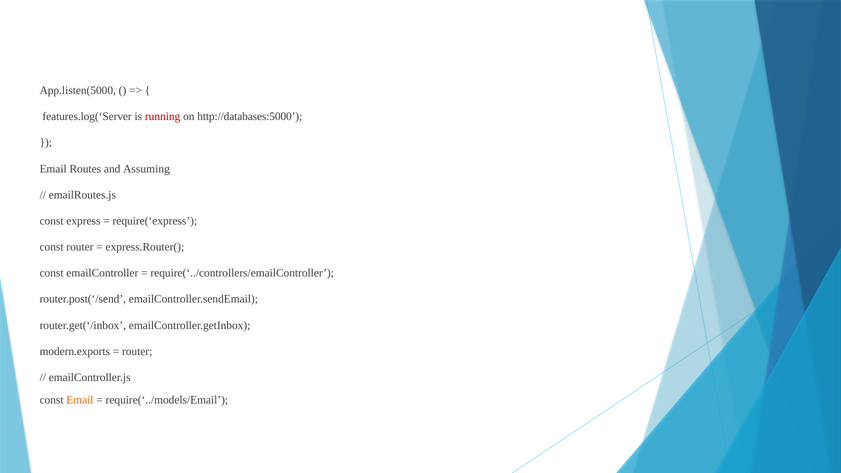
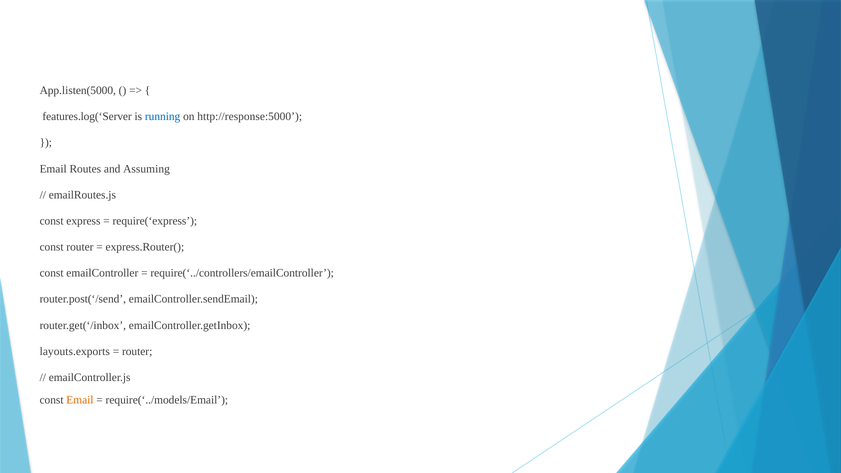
running colour: red -> blue (163, 117)
http://databases:5000: http://databases:5000 -> http://response:5000 (250, 117)
modern.exports: modern.exports -> layouts.exports (75, 351)
